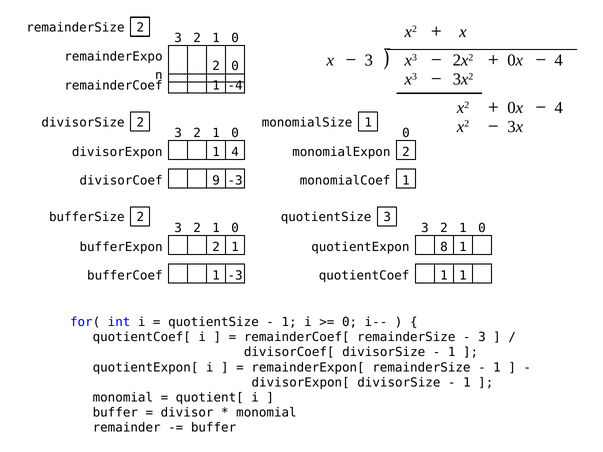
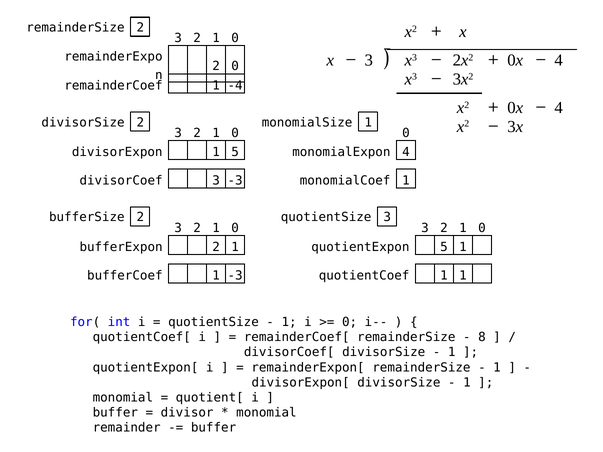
1 4: 4 -> 5 (235, 152)
monomialExpon 2: 2 -> 4 (406, 152)
divisorCoef 9: 9 -> 3 (216, 181)
quotientExpon 8: 8 -> 5 (444, 247)
3: 3 -> 8 (482, 337)
